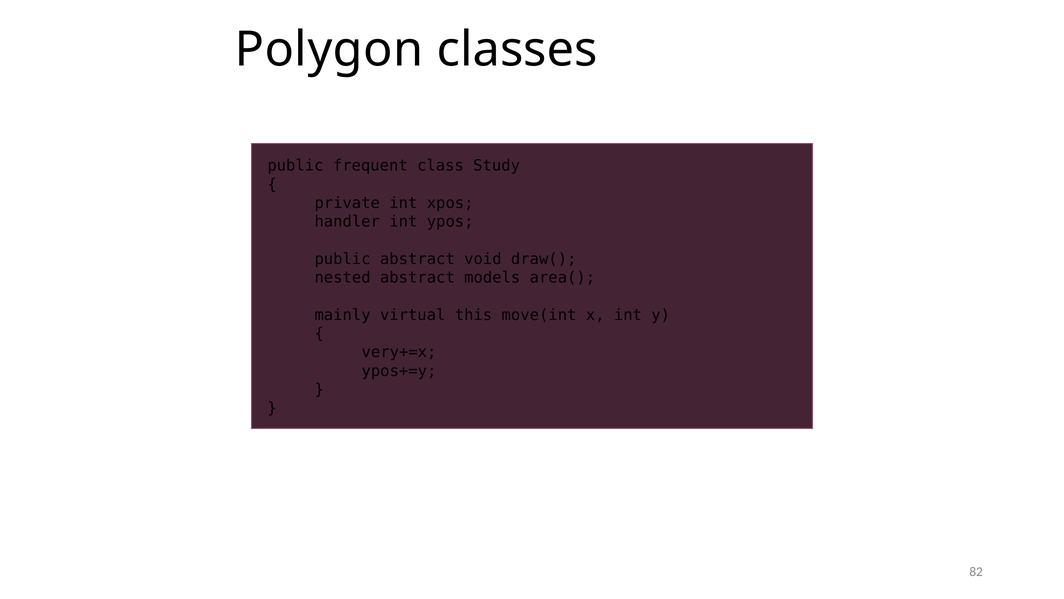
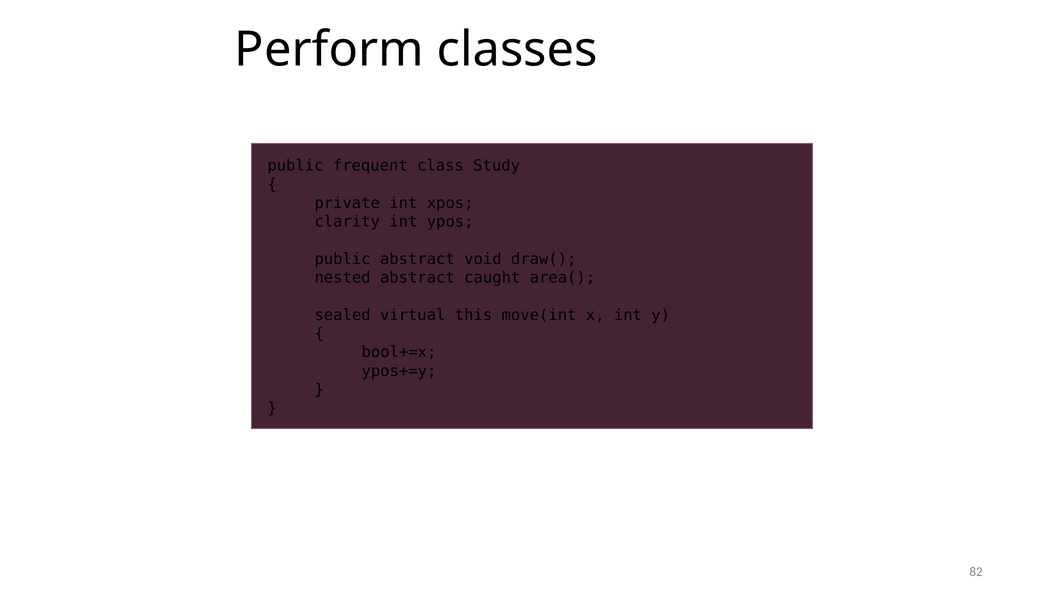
Polygon: Polygon -> Perform (329, 50)
handler: handler -> clarity (347, 222)
models: models -> caught (492, 278)
mainly: mainly -> sealed (343, 315)
very+=x: very+=x -> bool+=x (399, 352)
